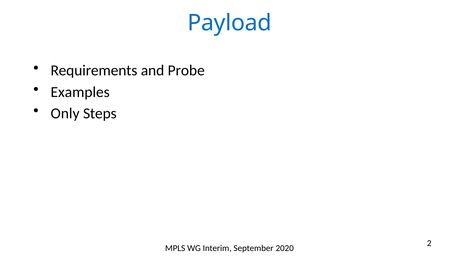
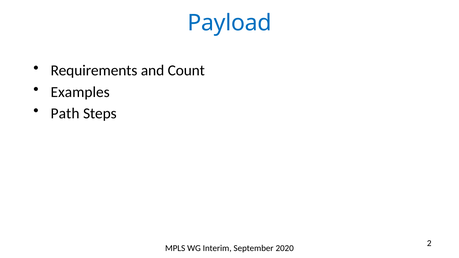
Probe: Probe -> Count (186, 71)
Only: Only -> Path (65, 113)
